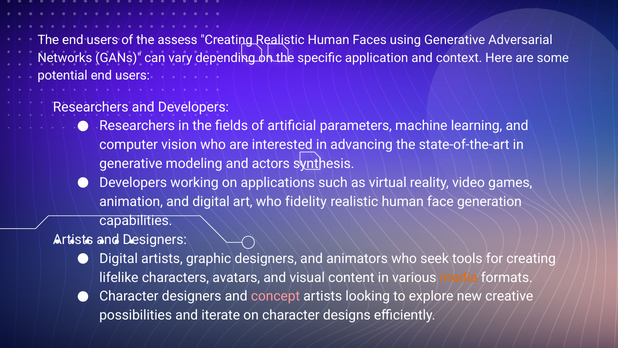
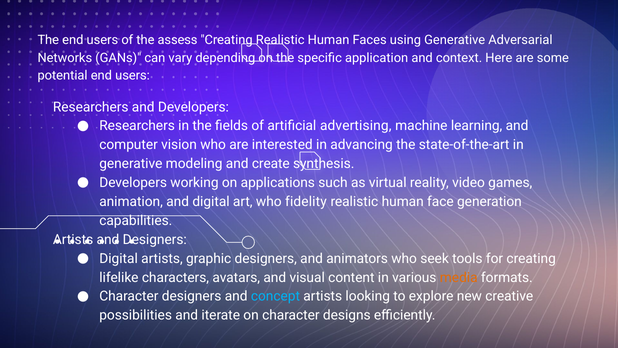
parameters: parameters -> advertising (356, 126)
actors: actors -> create (271, 164)
concept colour: pink -> light blue (275, 296)
